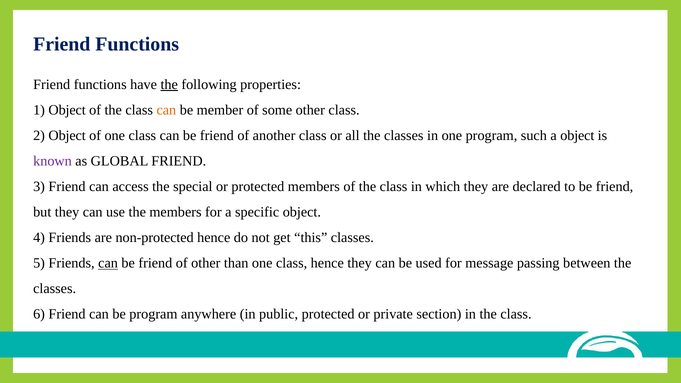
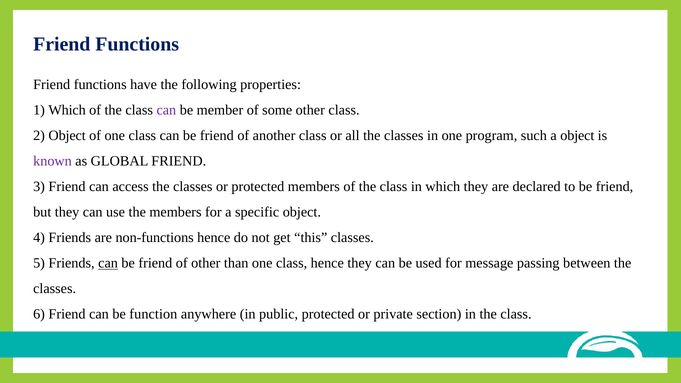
the underline: present -> none (169, 84)
1 Object: Object -> Which (67, 110)
can colour: orange -> purple (166, 110)
access the special: special -> classes (193, 187)
non-protected: non-protected -> non-functions (155, 238)
be program: program -> function (153, 314)
